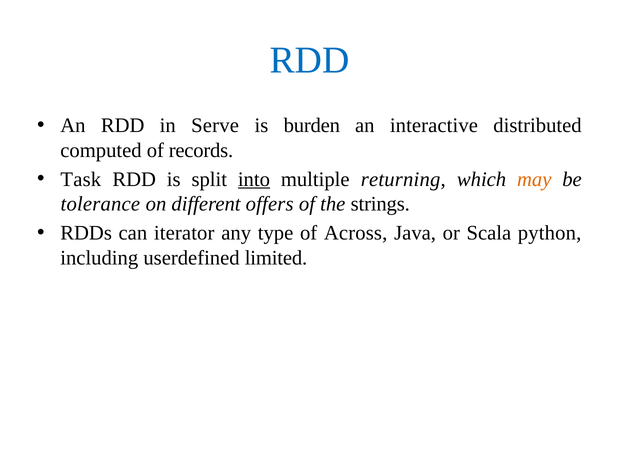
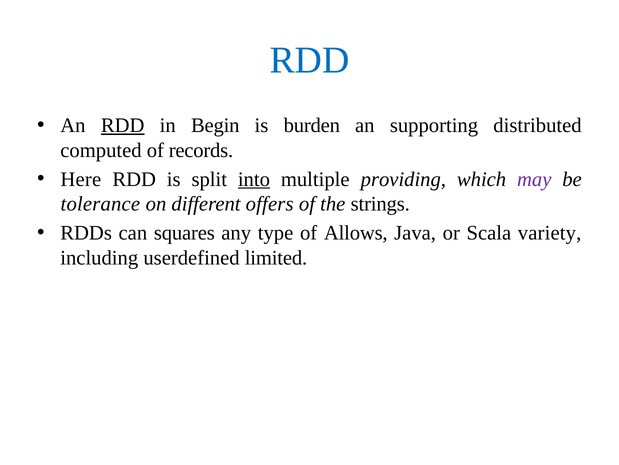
RDD underline: none -> present (123, 125)
Serve: Serve -> Begin (215, 125)
interactive: interactive -> supporting (434, 125)
Task: Task -> Here (81, 179)
returning: returning -> providing (403, 179)
may colour: orange -> purple (534, 179)
iterator: iterator -> squares (184, 233)
Across: Across -> Allows (356, 233)
python: python -> variety (550, 233)
